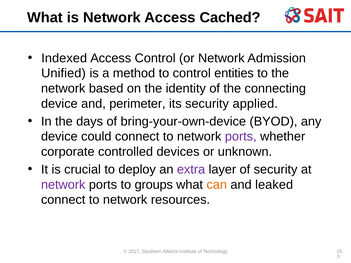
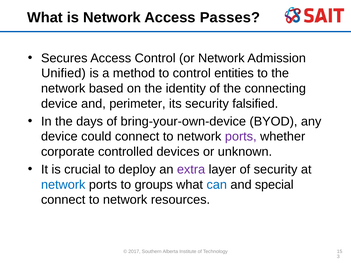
Cached: Cached -> Passes (230, 17)
Indexed: Indexed -> Secures (64, 58)
applied: applied -> falsified (255, 104)
network colour: purple -> blue (63, 185)
can colour: orange -> blue (217, 185)
leaked: leaked -> special (274, 185)
